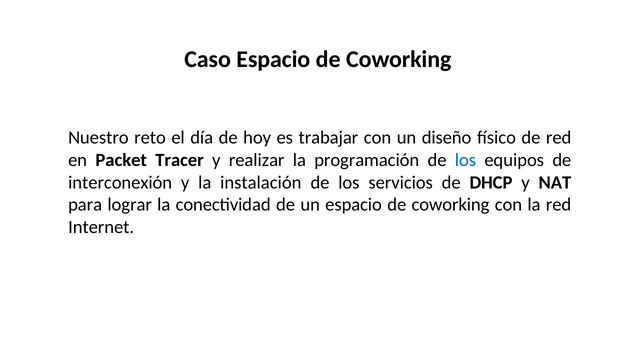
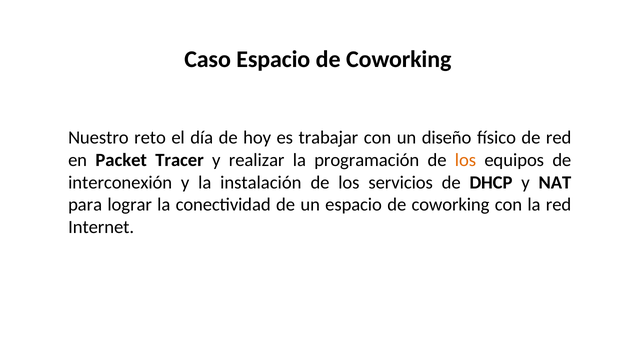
los colour: blue -> orange (465, 160)
